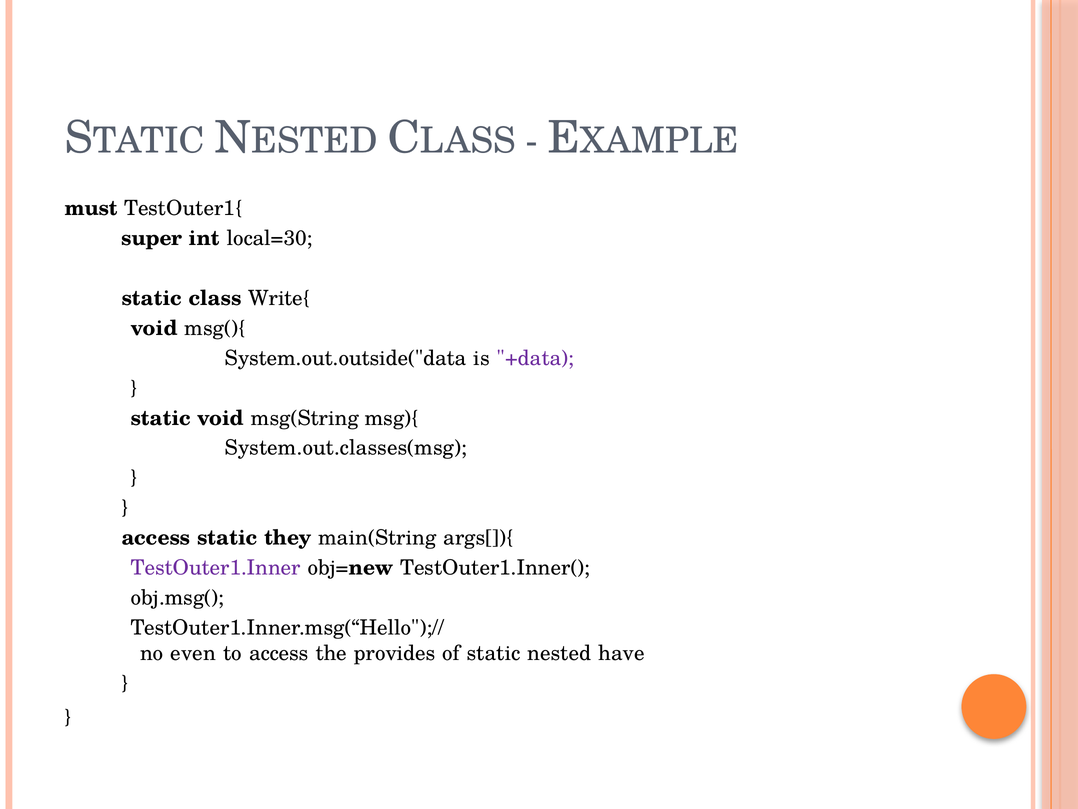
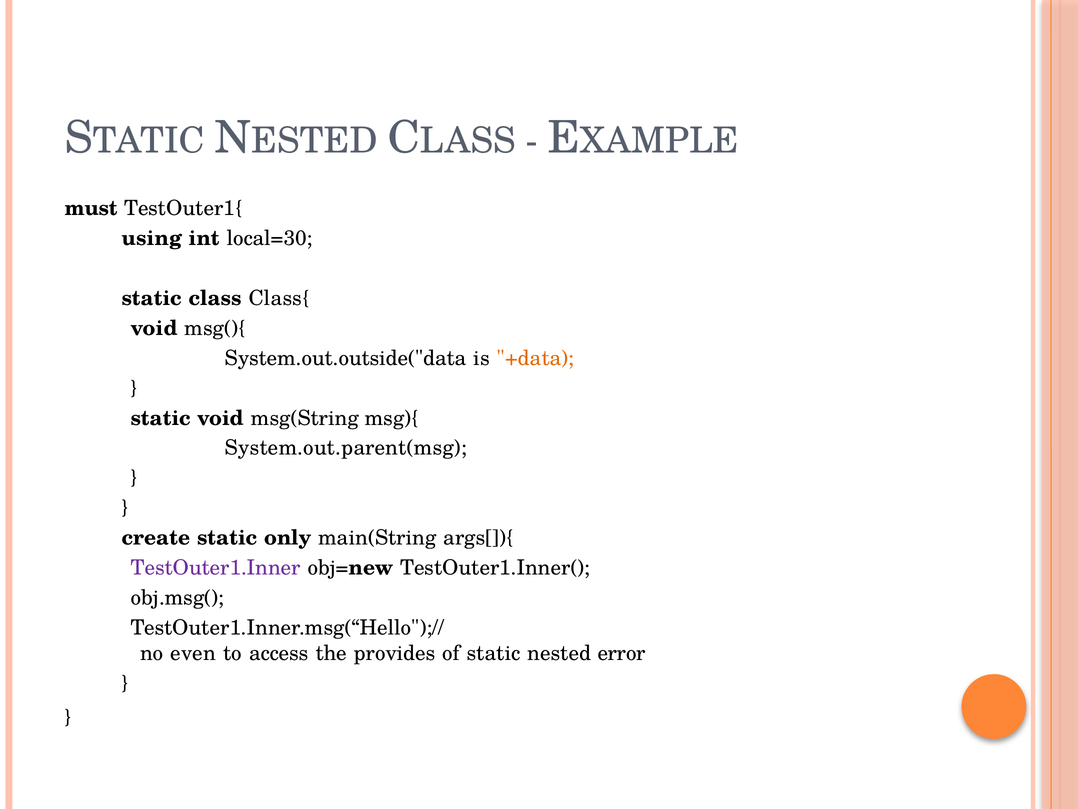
super: super -> using (152, 238)
Write{: Write{ -> Class{ (279, 298)
+data colour: purple -> orange (536, 358)
System.out.classes(msg: System.out.classes(msg -> System.out.parent(msg (346, 448)
access: access -> create (156, 538)
they: they -> only (288, 538)
have: have -> error (622, 653)
